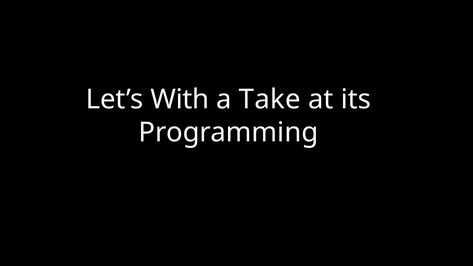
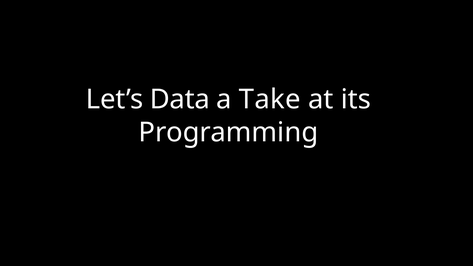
With: With -> Data (180, 99)
